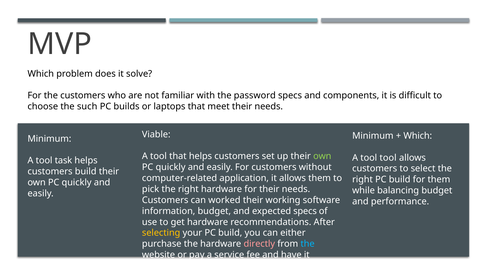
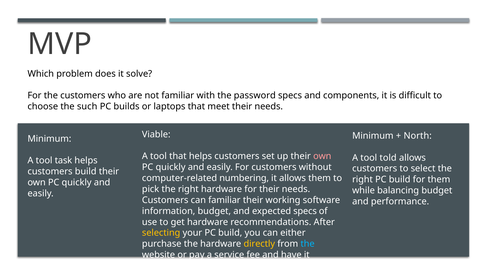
Which: Which -> North (418, 136)
own colour: light green -> pink (322, 156)
tool tool: tool -> told (388, 158)
application: application -> numbering (244, 178)
can worked: worked -> familiar (224, 200)
directly colour: pink -> yellow (259, 244)
